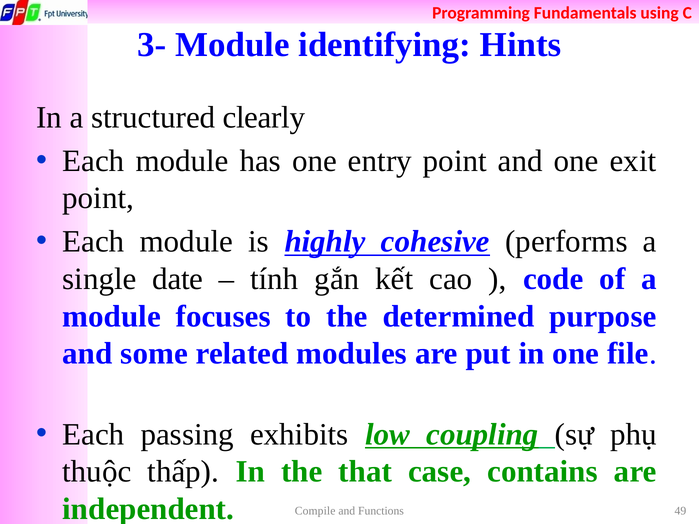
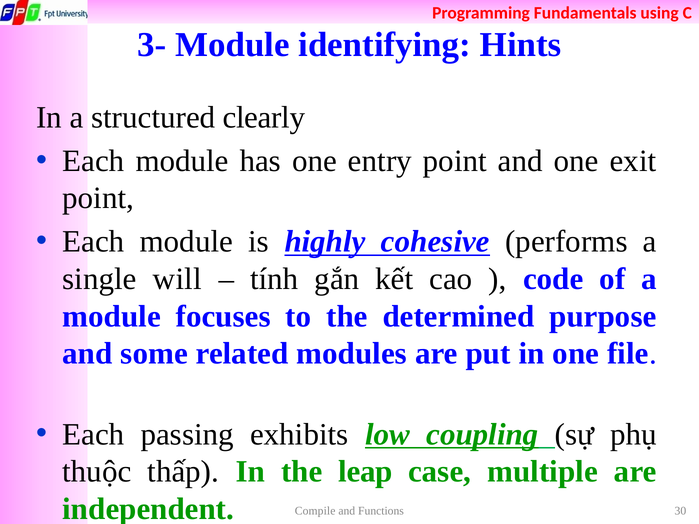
date: date -> will (177, 279)
that: that -> leap (365, 472)
contains: contains -> multiple (543, 472)
49: 49 -> 30 (680, 511)
